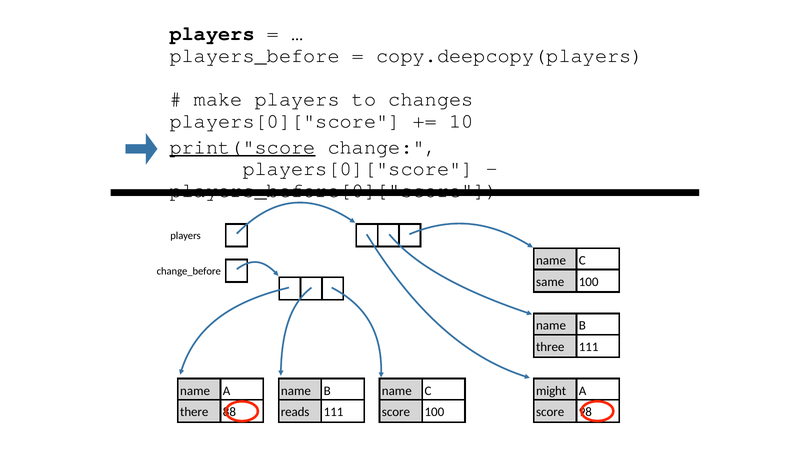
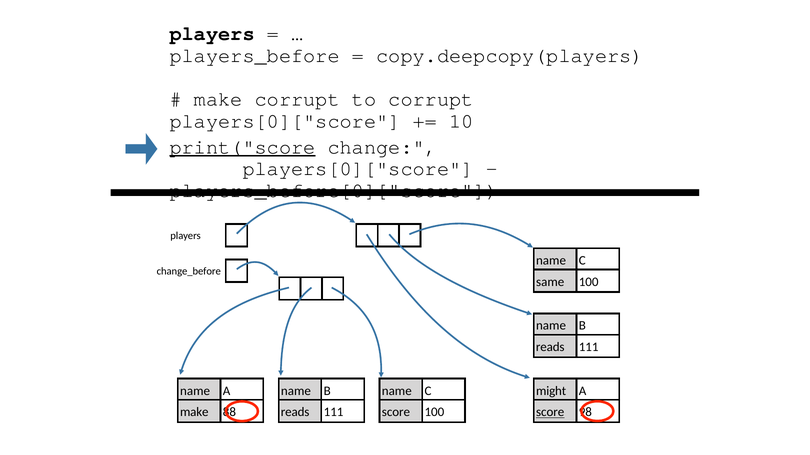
make players: players -> corrupt (297, 99)
to changes: changes -> corrupt (431, 99)
three: three -> reads (550, 347)
there: there -> make (194, 413)
score underline: none -> present (550, 413)
